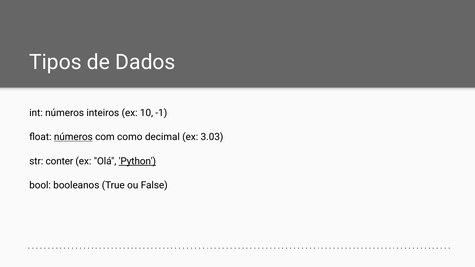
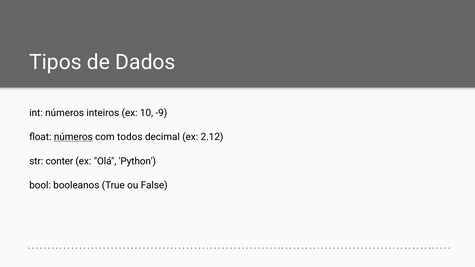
-1: -1 -> -9 (161, 113)
como: como -> todos (130, 137)
3.03: 3.03 -> 2.12 (212, 137)
Python underline: present -> none (137, 161)
